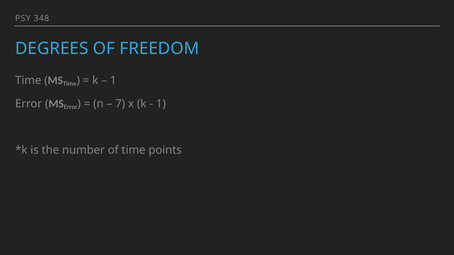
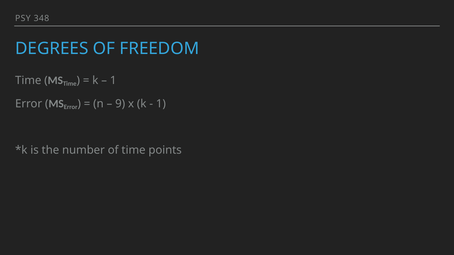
7: 7 -> 9 (120, 104)
